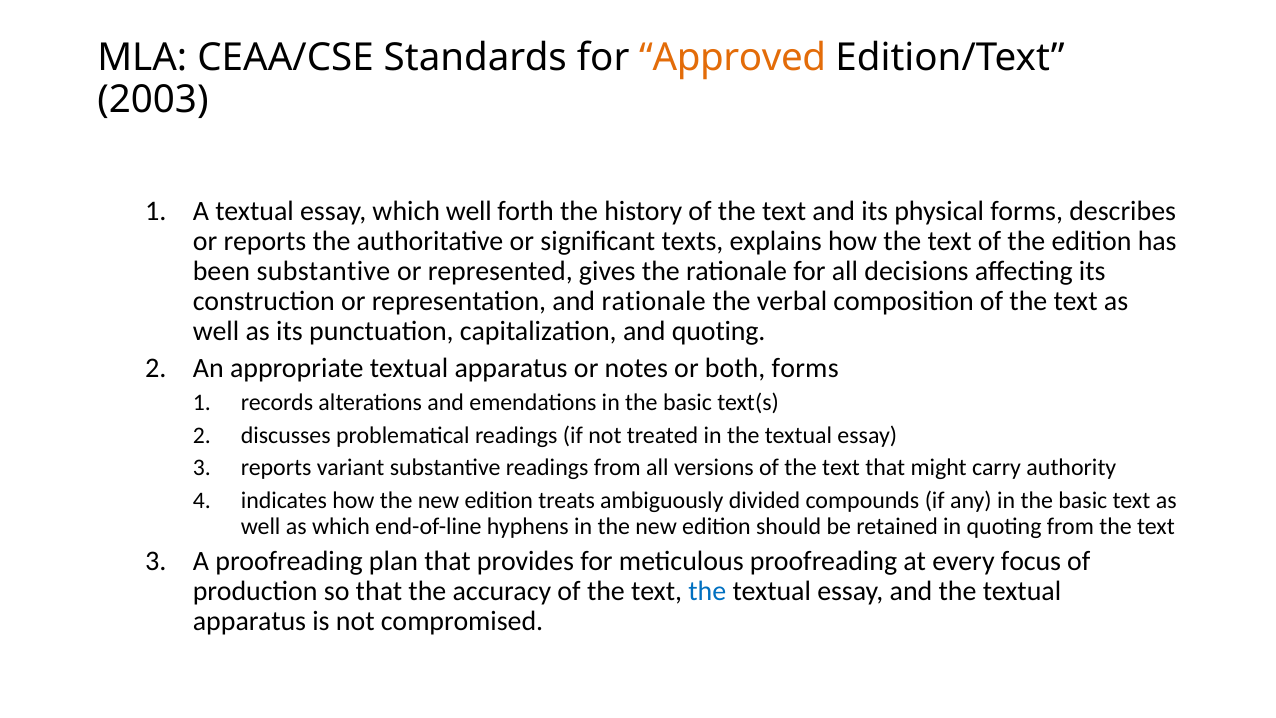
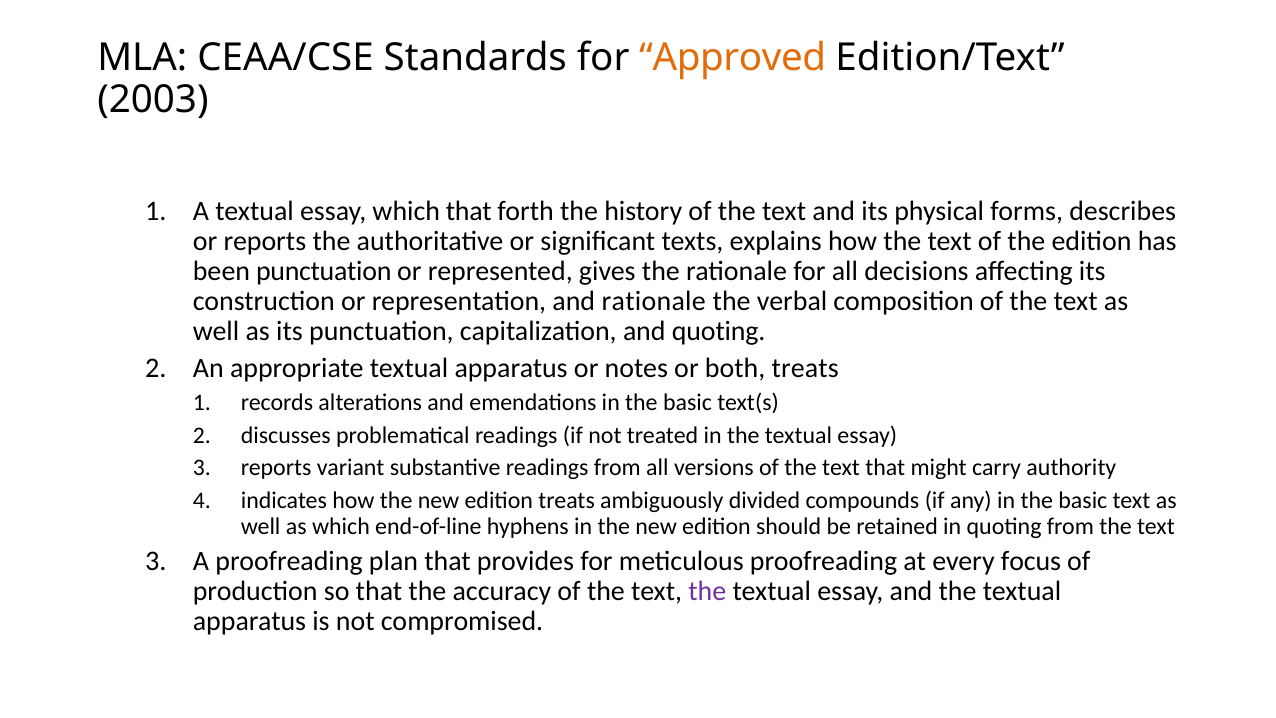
which well: well -> that (469, 211)
been substantive: substantive -> punctuation (324, 271)
both forms: forms -> treats (805, 368)
the colour: blue -> purple (707, 591)
